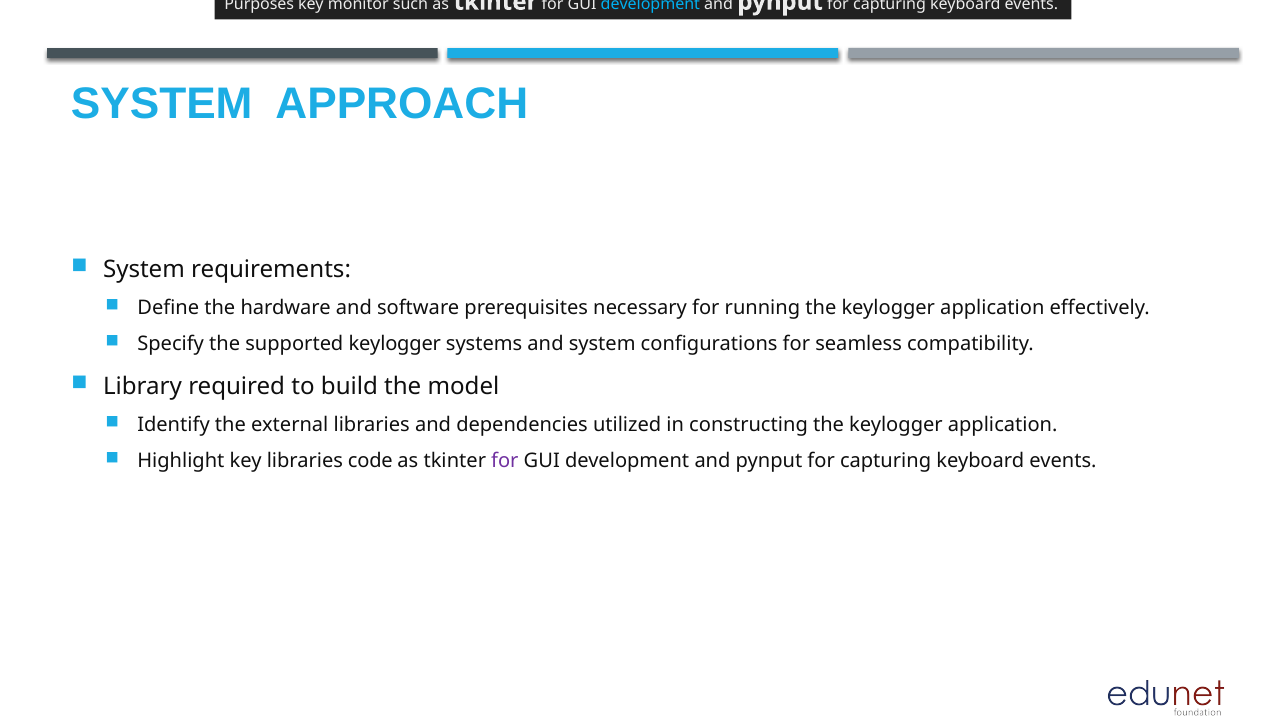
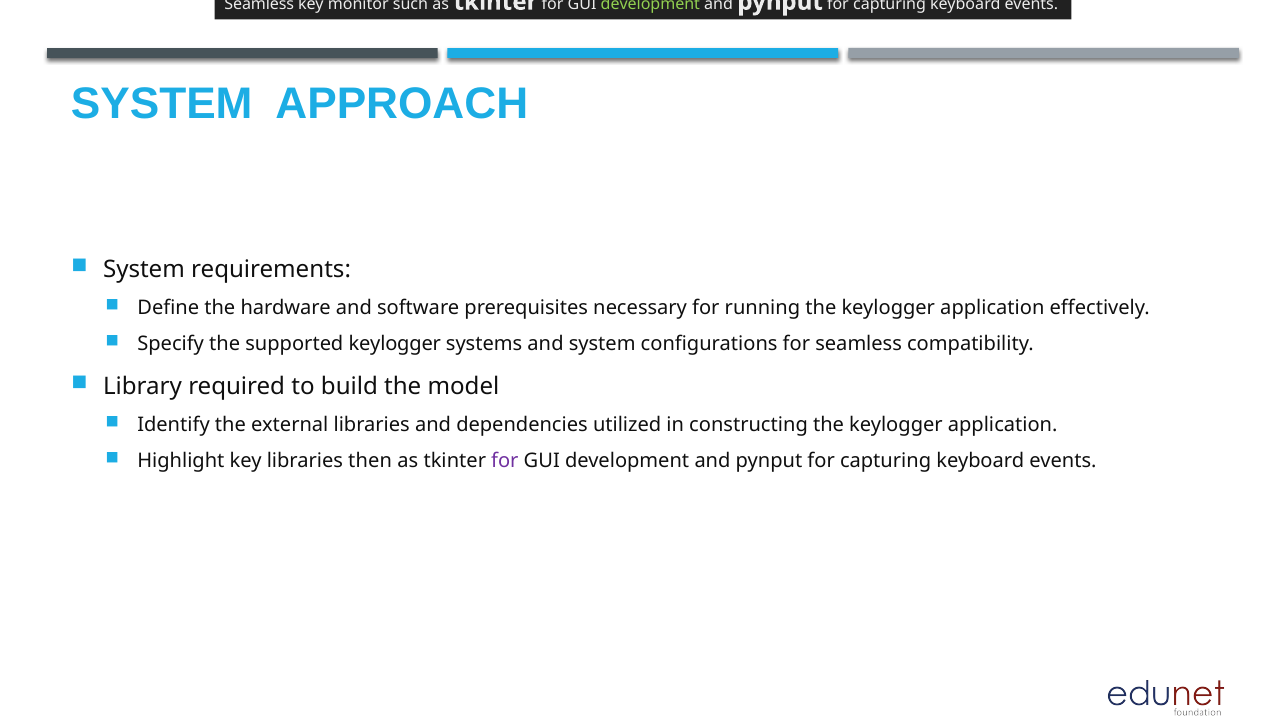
Purposes: Purposes -> Seamless (259, 4)
development colour: light blue -> light green (650, 4)
code: code -> then (370, 461)
